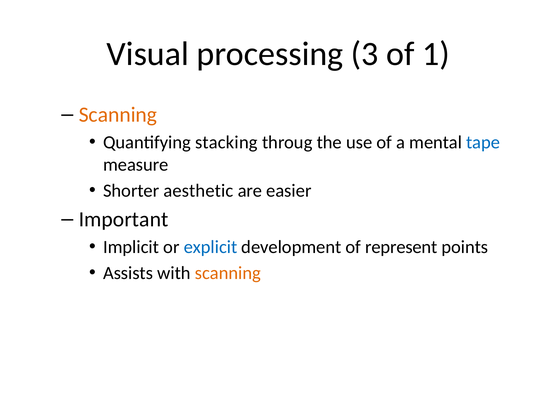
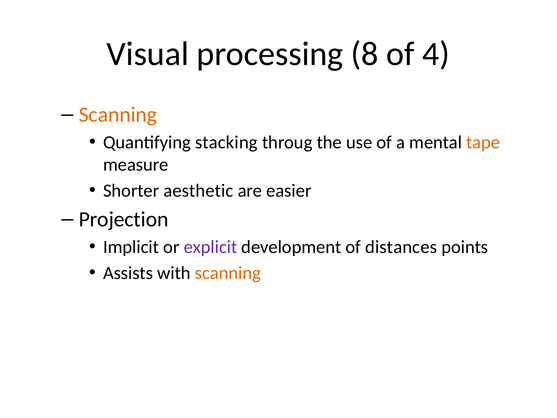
3: 3 -> 8 (365, 54)
1: 1 -> 4 (436, 54)
tape colour: blue -> orange (483, 142)
Important: Important -> Projection (124, 219)
explicit colour: blue -> purple (210, 247)
represent: represent -> distances (401, 247)
